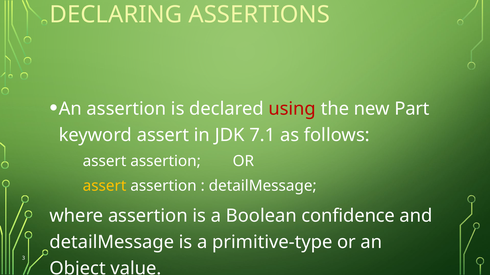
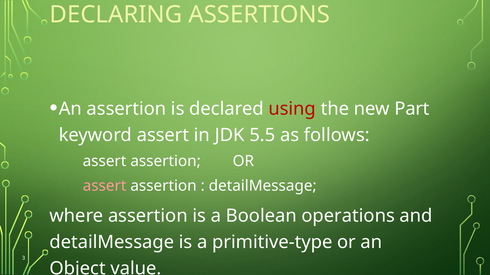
7.1: 7.1 -> 5.5 (262, 135)
assert colour: yellow -> pink (105, 186)
confidence: confidence -> operations (348, 216)
